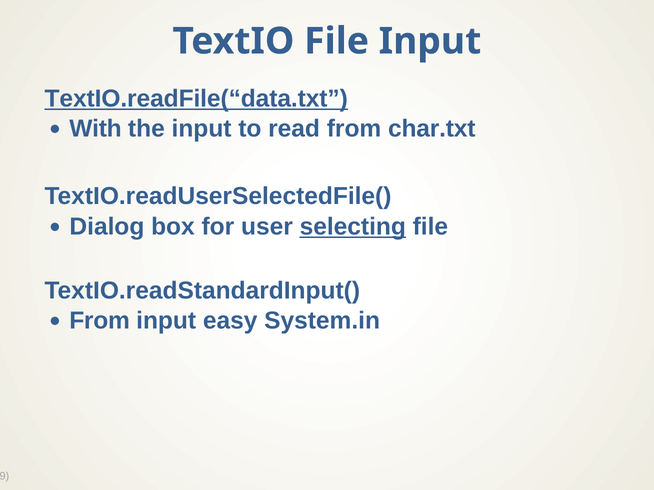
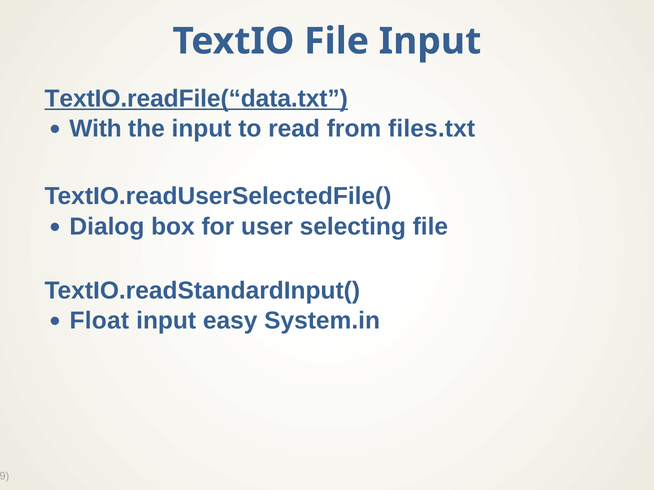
char.txt: char.txt -> files.txt (432, 129)
selecting underline: present -> none (353, 227)
From: From -> Float (99, 321)
